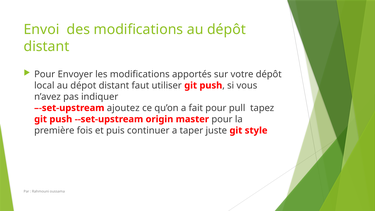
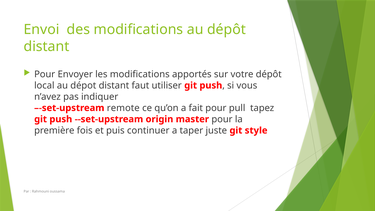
ajoutez: ajoutez -> remote (123, 108)
